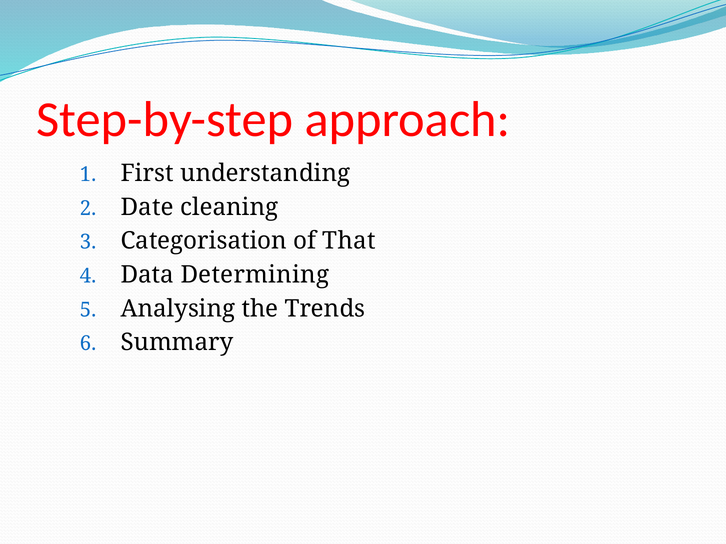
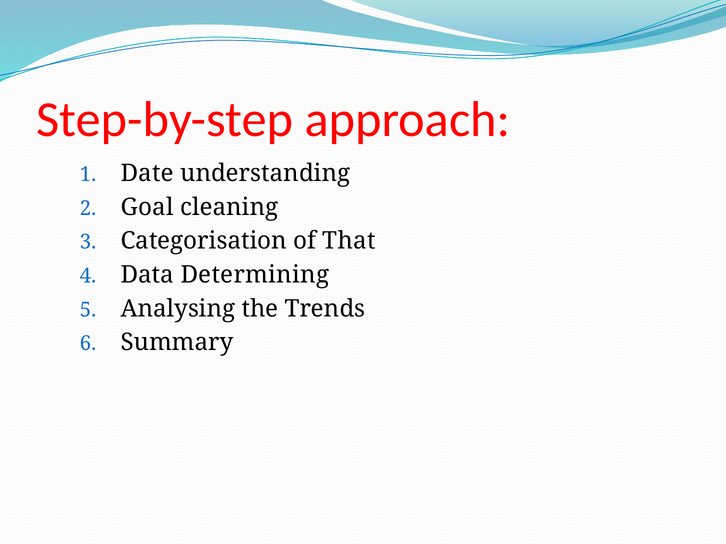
First: First -> Date (147, 173)
Date: Date -> Goal (147, 207)
